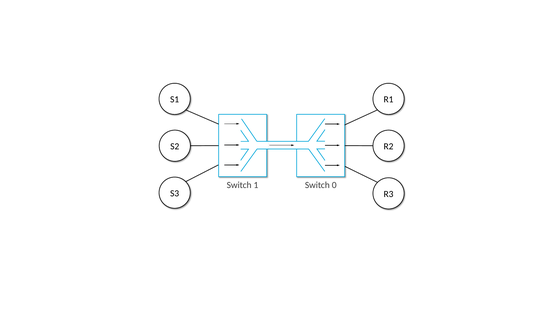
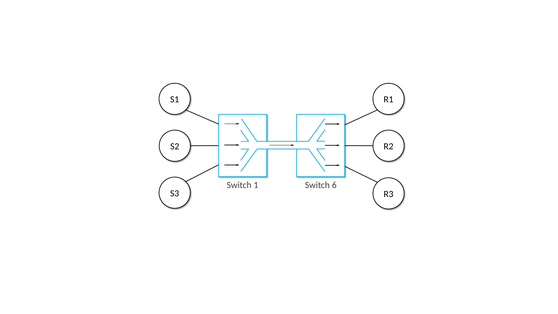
0: 0 -> 6 (334, 185)
